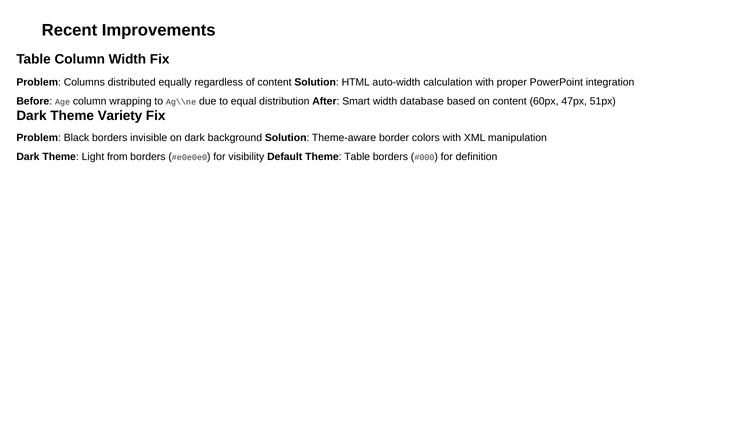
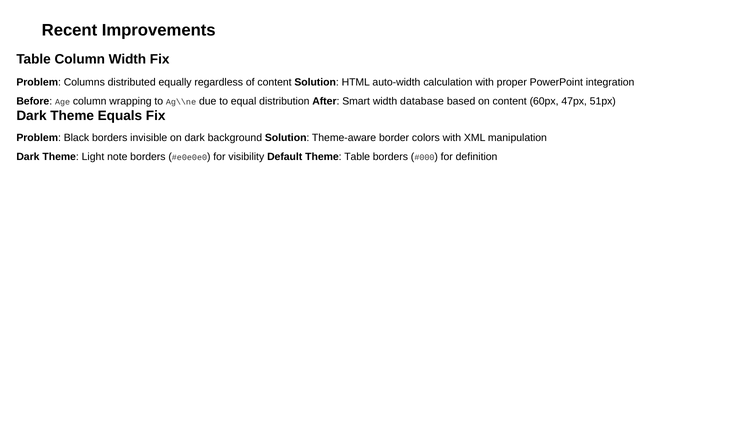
Variety: Variety -> Equals (120, 116)
from: from -> note (117, 157)
